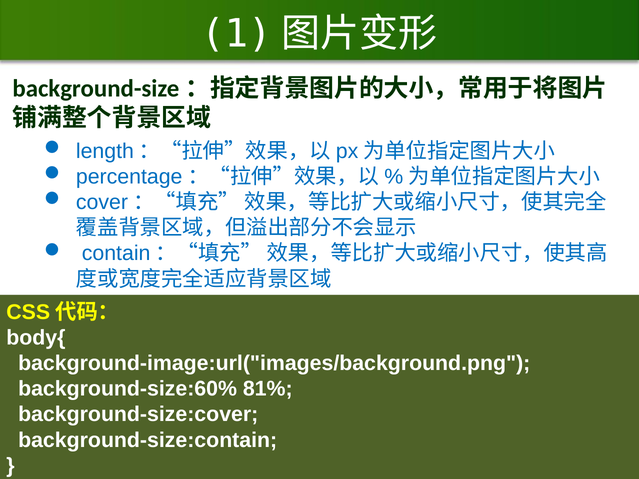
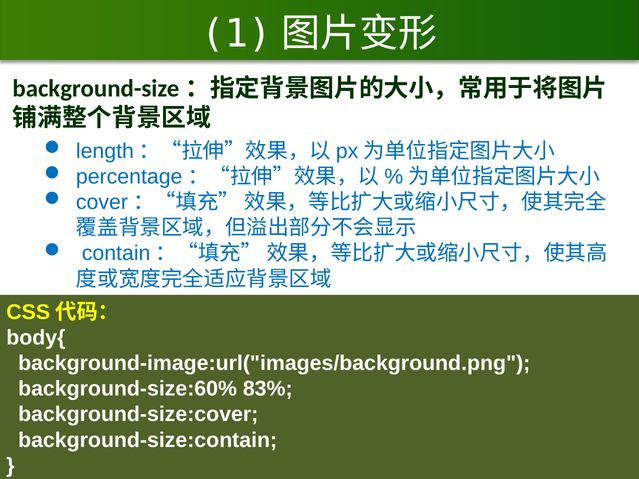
81%: 81% -> 83% (268, 389)
